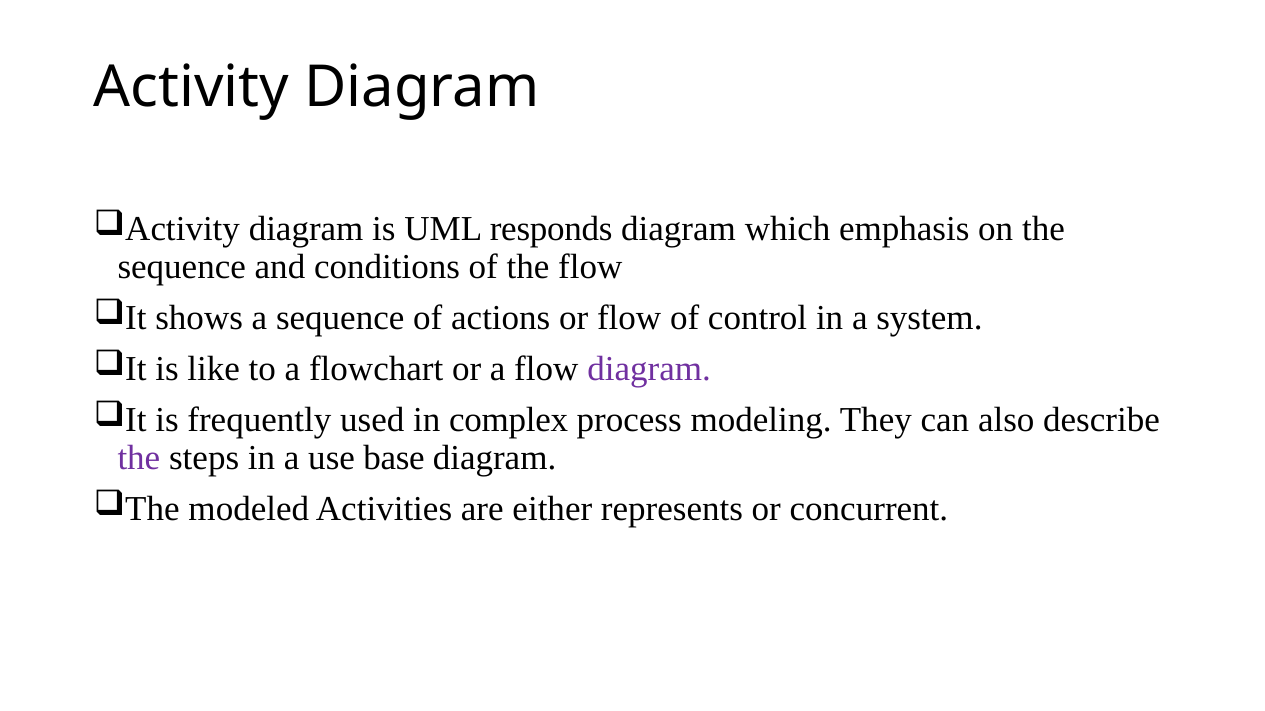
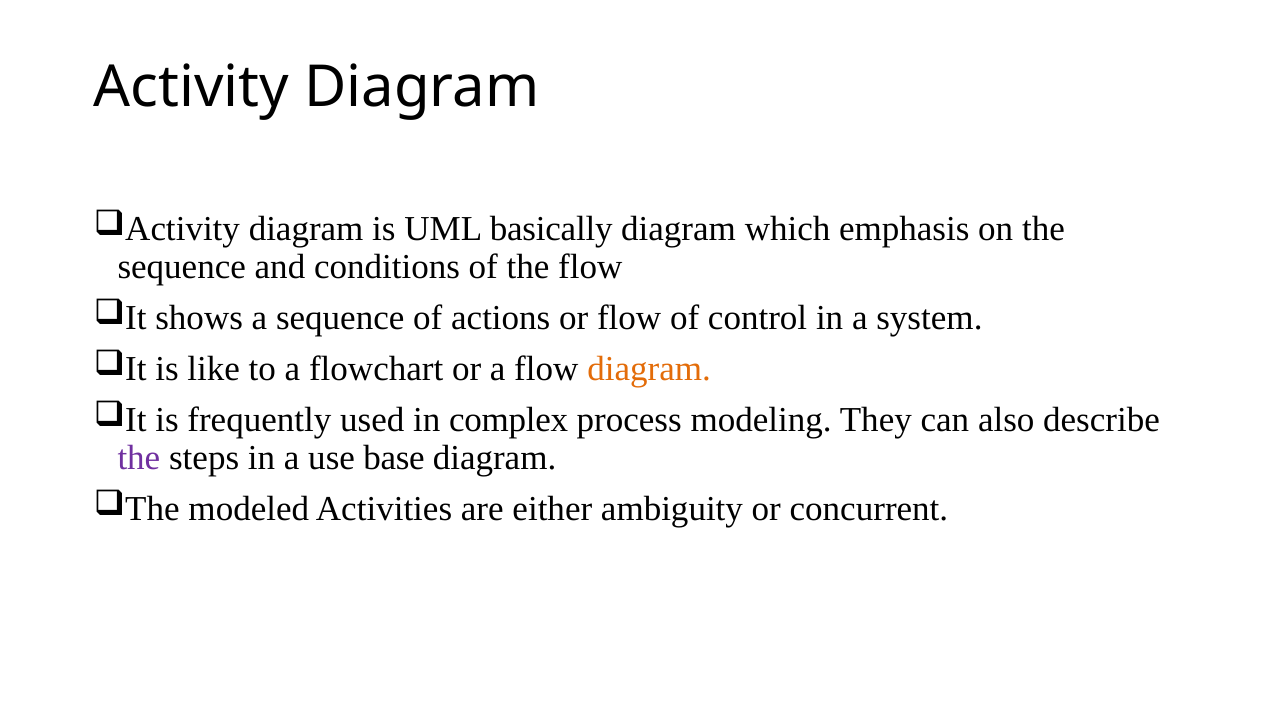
responds: responds -> basically (551, 229)
diagram colour: purple -> orange (649, 369)
represents: represents -> ambiguity (672, 509)
